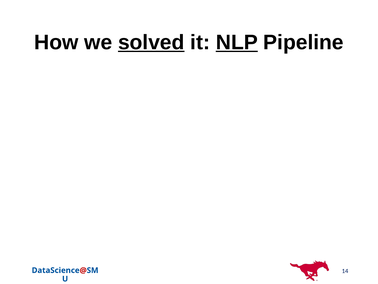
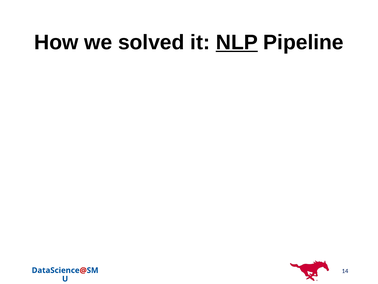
solved underline: present -> none (151, 42)
